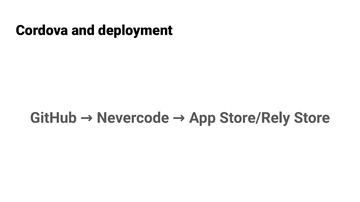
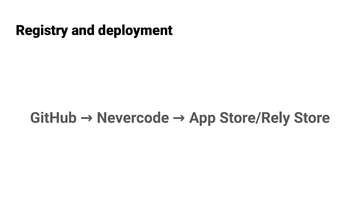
Cordova: Cordova -> Registry (42, 31)
